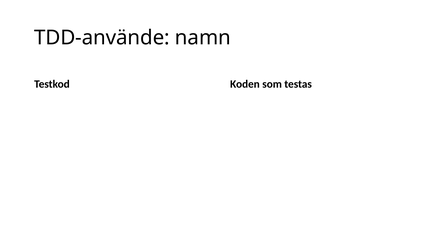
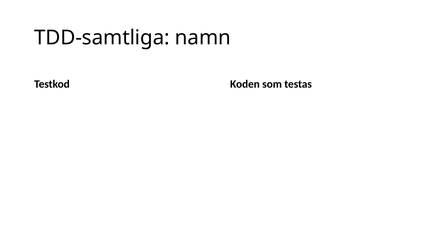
TDD-använde: TDD-använde -> TDD-samtliga (102, 38)
